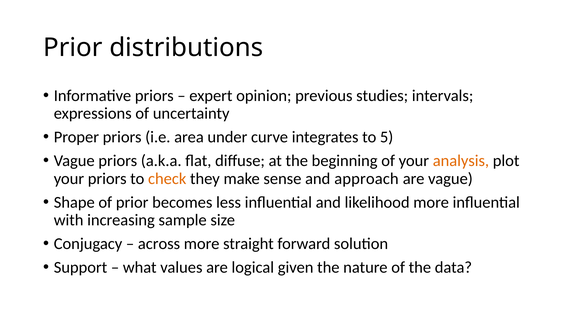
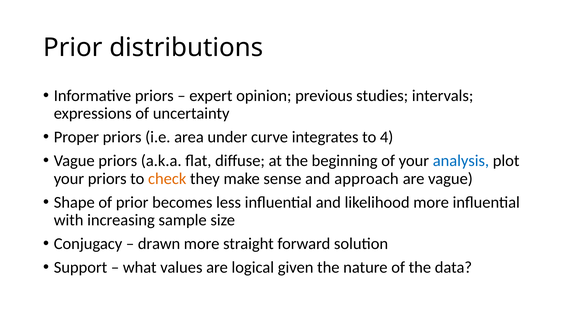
5: 5 -> 4 (387, 137)
analysis colour: orange -> blue (461, 161)
across: across -> drawn (159, 244)
